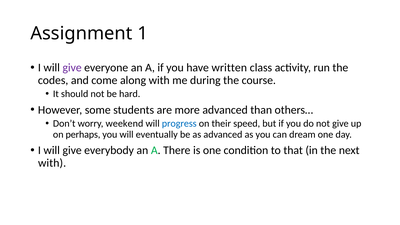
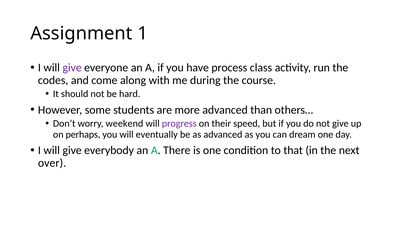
written: written -> process (229, 68)
progress colour: blue -> purple (179, 124)
with: with -> over (52, 163)
